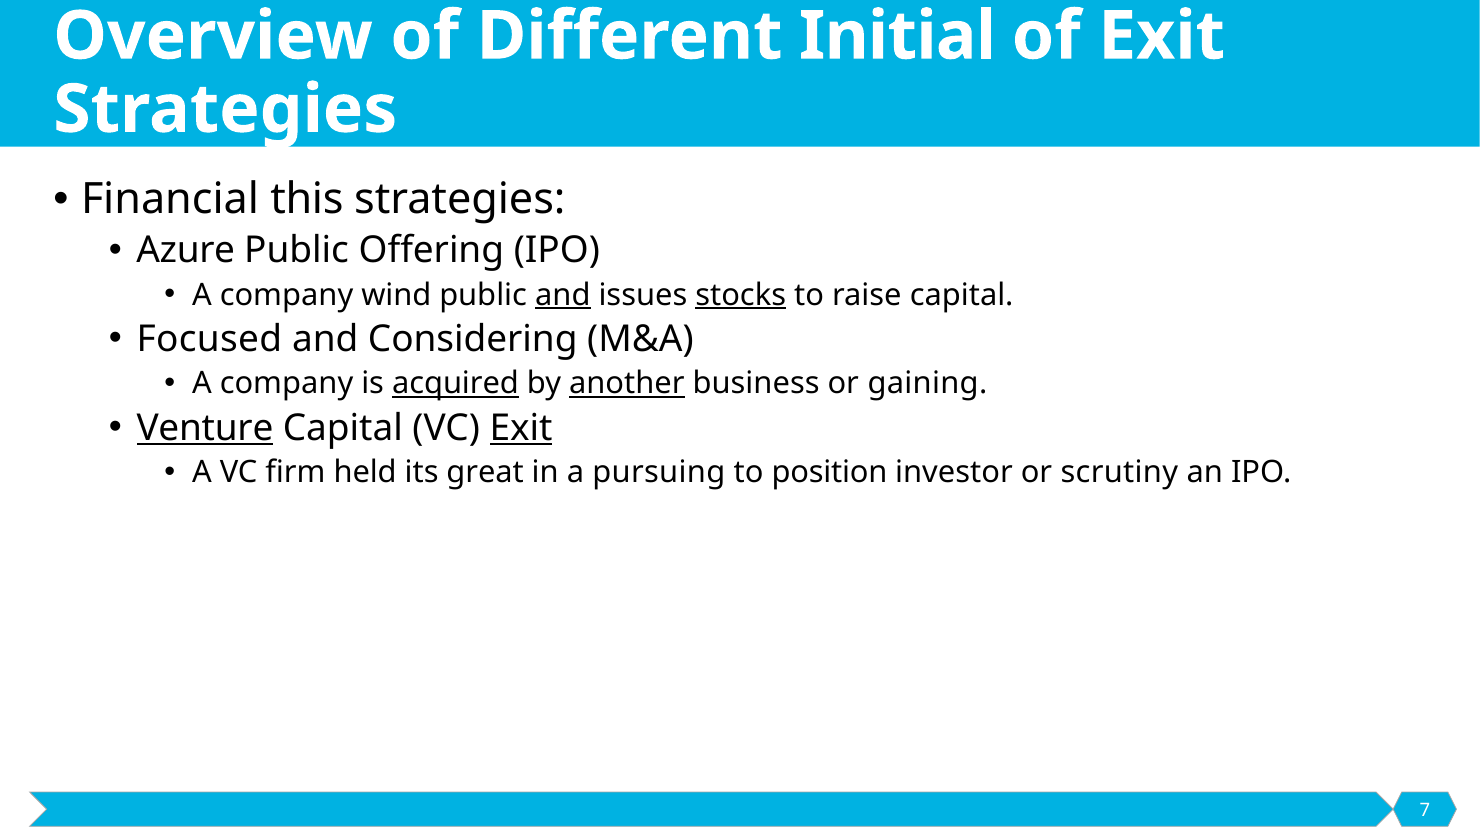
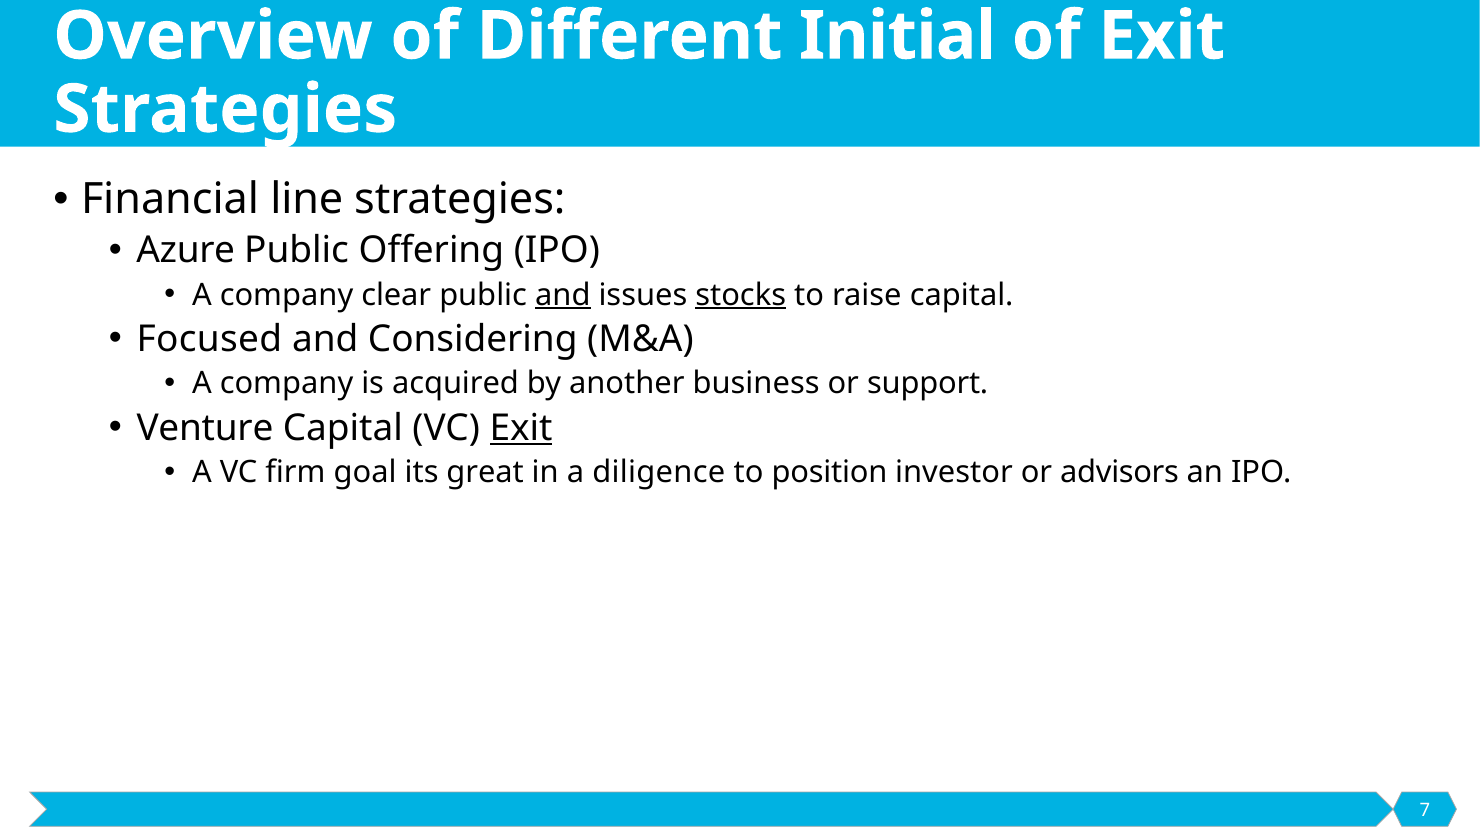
this: this -> line (307, 199)
wind: wind -> clear (396, 295)
acquired underline: present -> none (455, 383)
another underline: present -> none (627, 383)
gaining: gaining -> support (928, 383)
Venture underline: present -> none (205, 428)
held: held -> goal (365, 472)
pursuing: pursuing -> diligence (659, 472)
scrutiny: scrutiny -> advisors (1120, 472)
